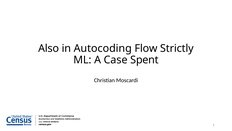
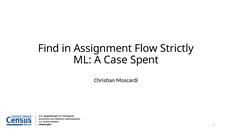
Also: Also -> Find (49, 48)
Autocoding: Autocoding -> Assignment (103, 48)
